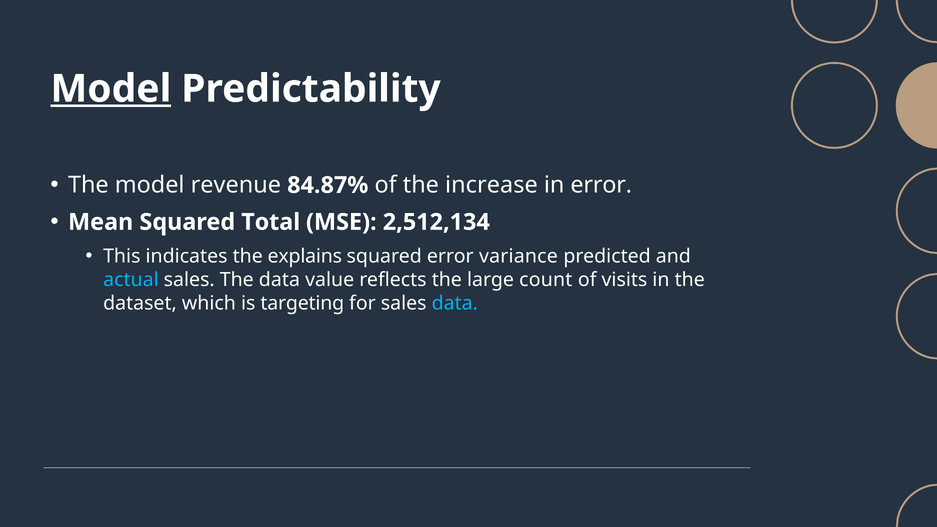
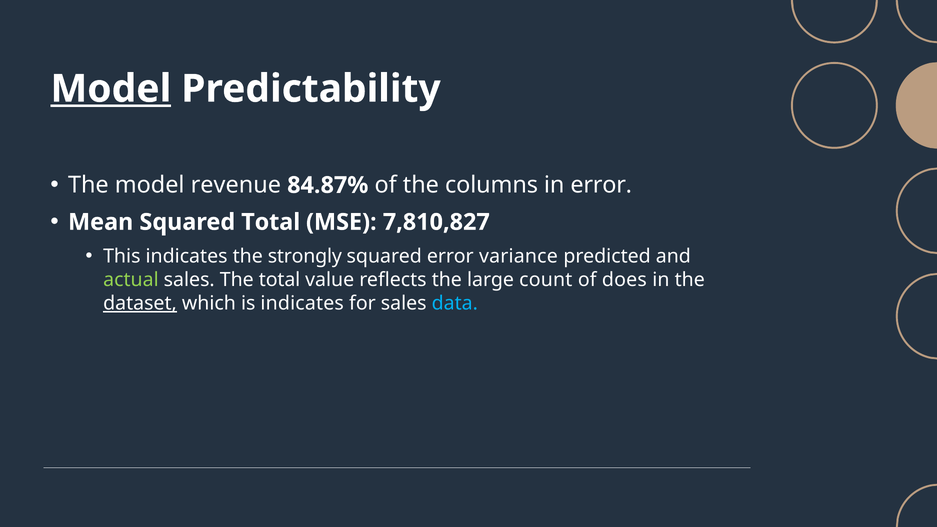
increase: increase -> columns (492, 185)
2,512,134: 2,512,134 -> 7,810,827 (436, 222)
explains: explains -> strongly (305, 256)
actual colour: light blue -> light green (131, 280)
The data: data -> total (280, 280)
visits: visits -> does (624, 280)
dataset underline: none -> present (140, 303)
is targeting: targeting -> indicates (302, 303)
